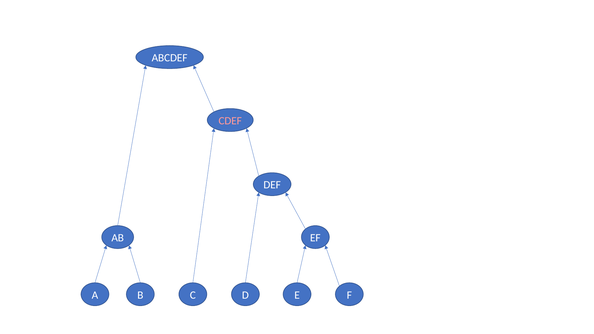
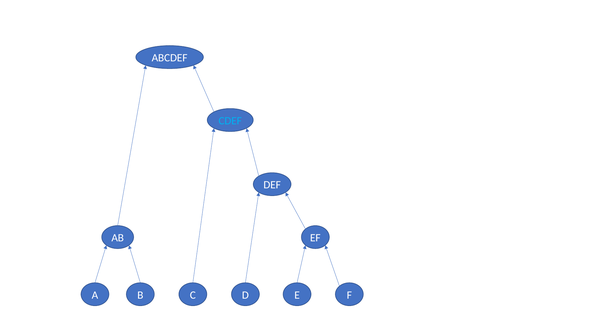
CDEF colour: pink -> light blue (230, 121)
